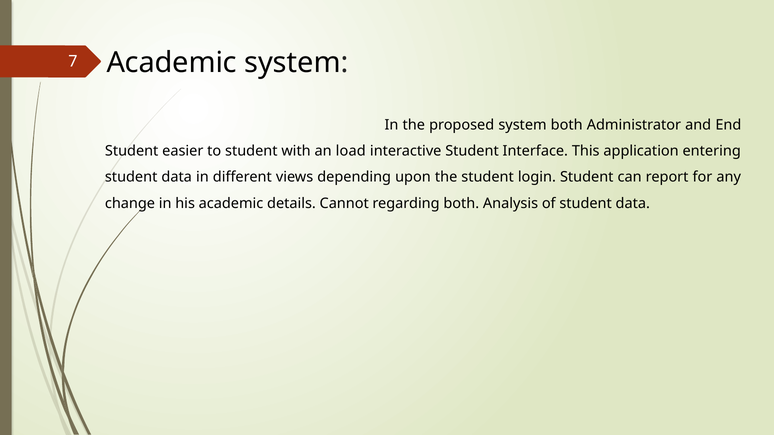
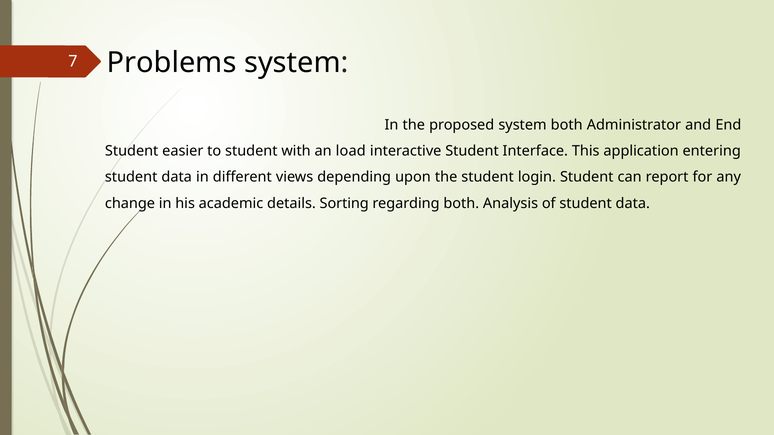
7 Academic: Academic -> Problems (172, 63)
Cannot: Cannot -> Sorting (344, 203)
